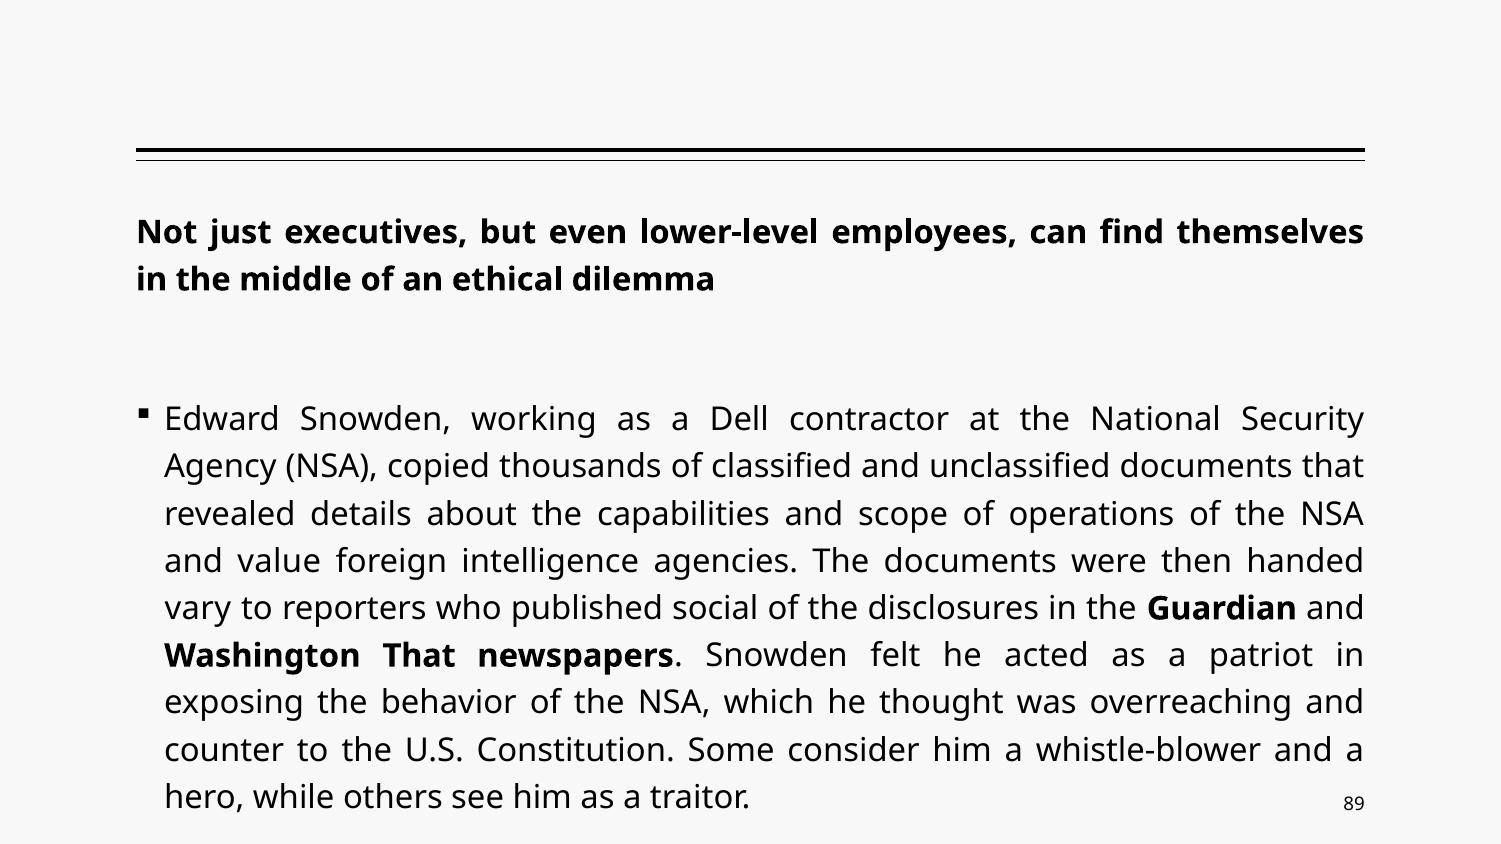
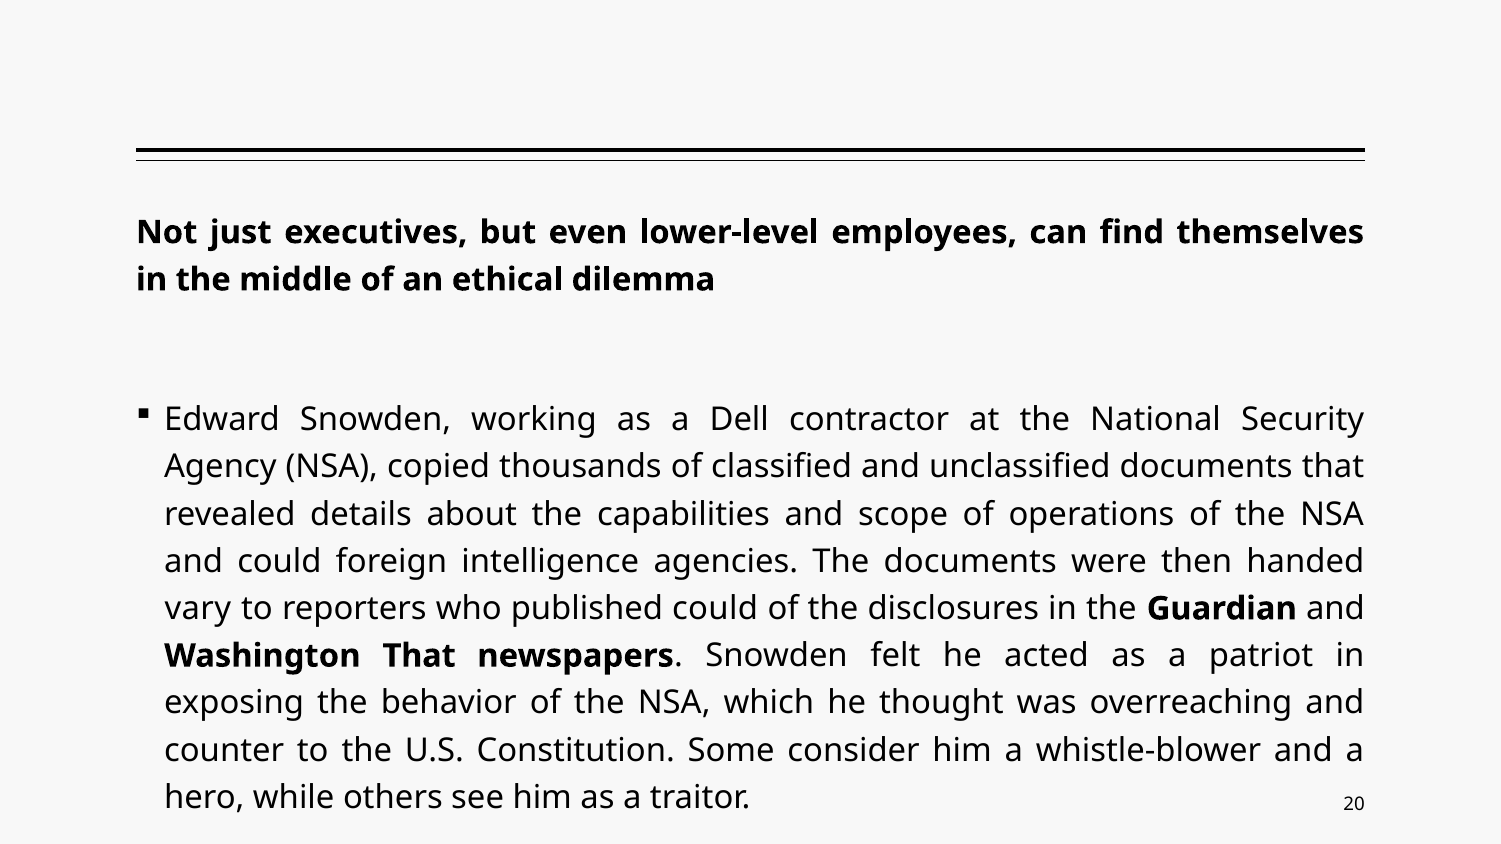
and value: value -> could (279, 562)
published social: social -> could (715, 609)
89: 89 -> 20 (1354, 805)
